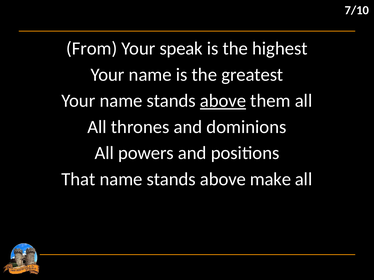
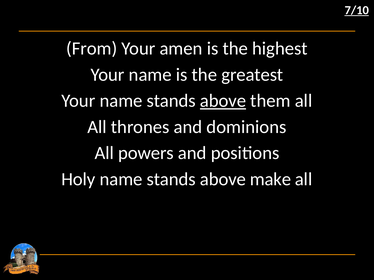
7/10 underline: none -> present (357, 10)
speak: speak -> amen (181, 49)
That: That -> Holy (78, 180)
